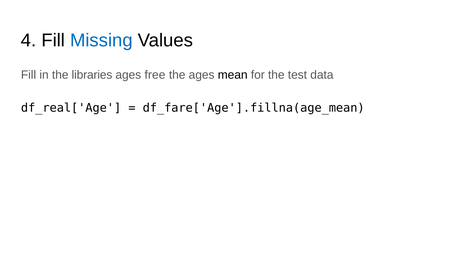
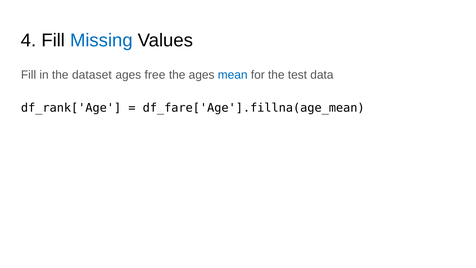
libraries: libraries -> dataset (92, 75)
mean colour: black -> blue (233, 75)
df_real['Age: df_real['Age -> df_rank['Age (71, 108)
